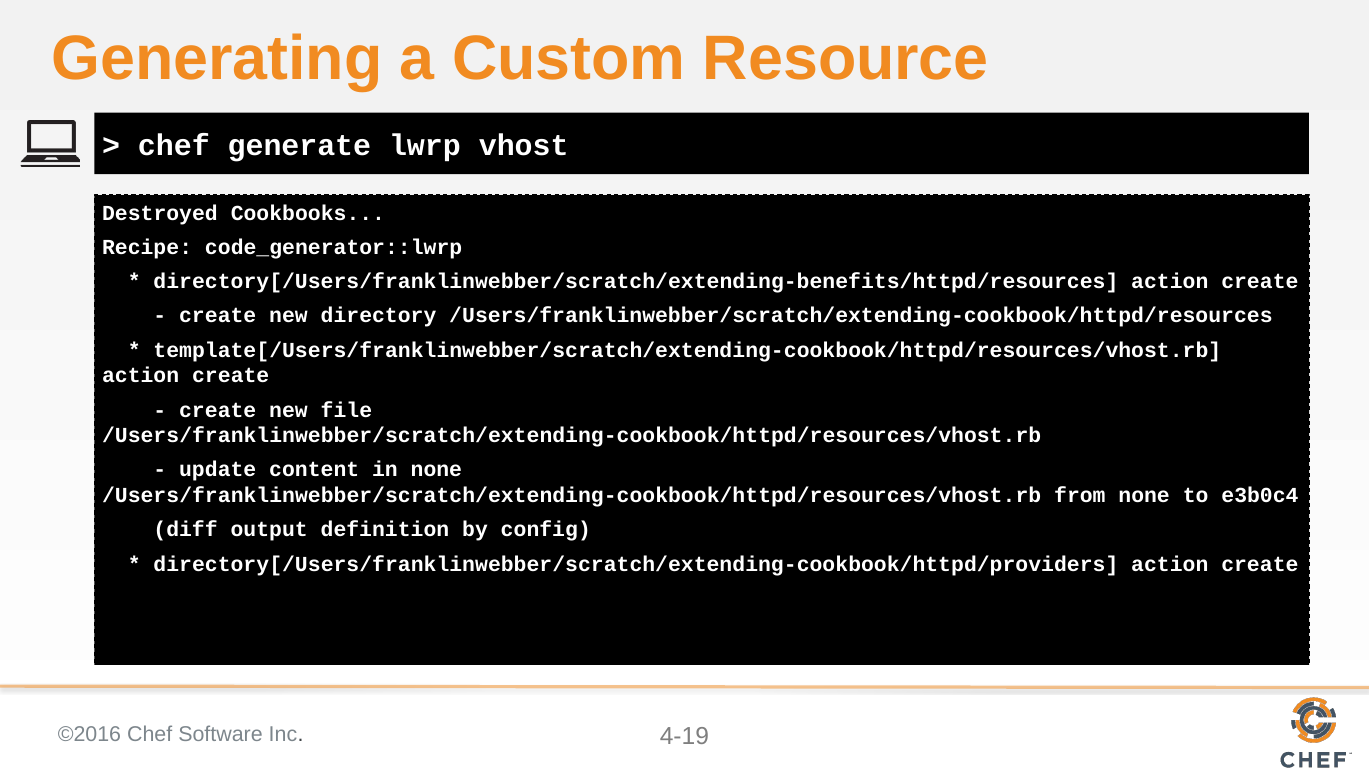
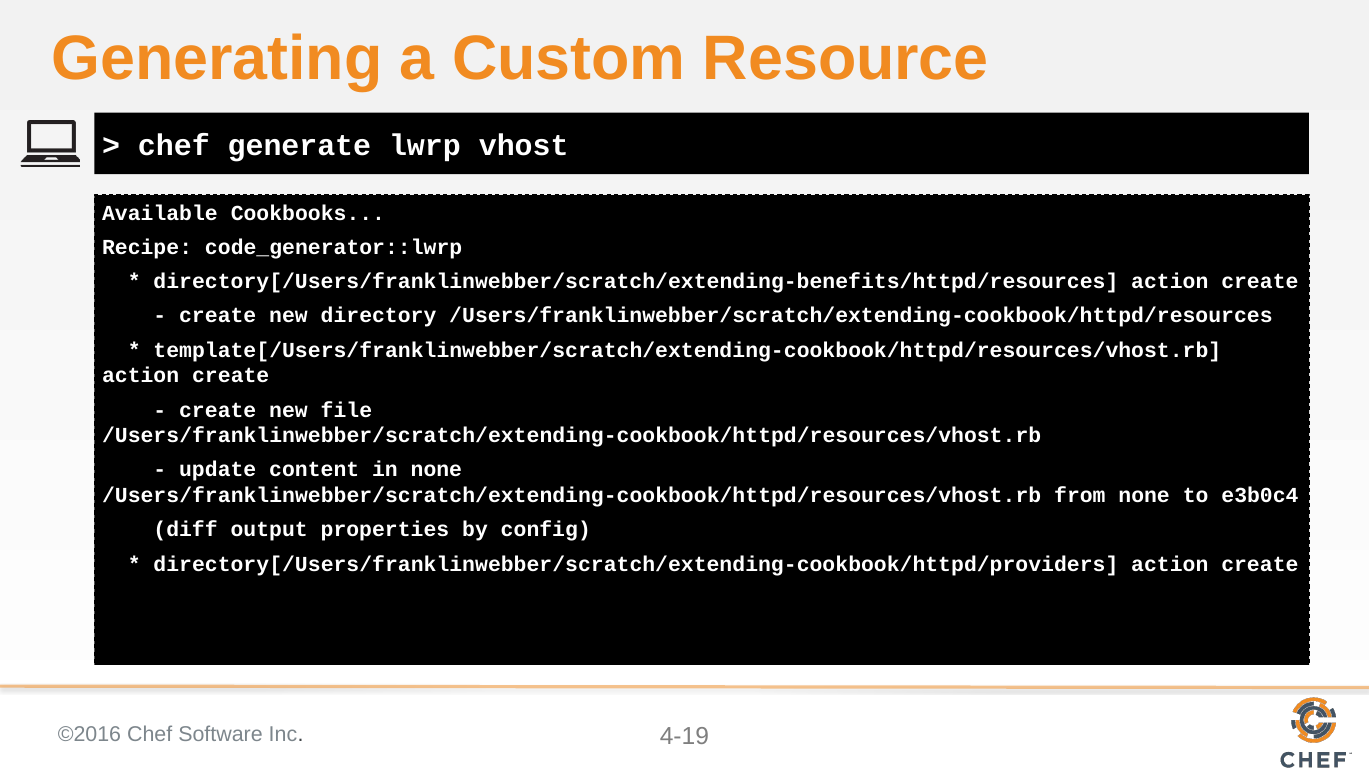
Destroyed: Destroyed -> Available (160, 213)
definition: definition -> properties (385, 530)
